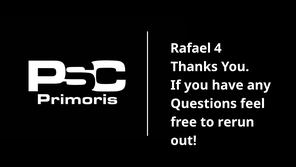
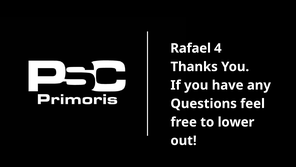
rerun: rerun -> lower (236, 122)
